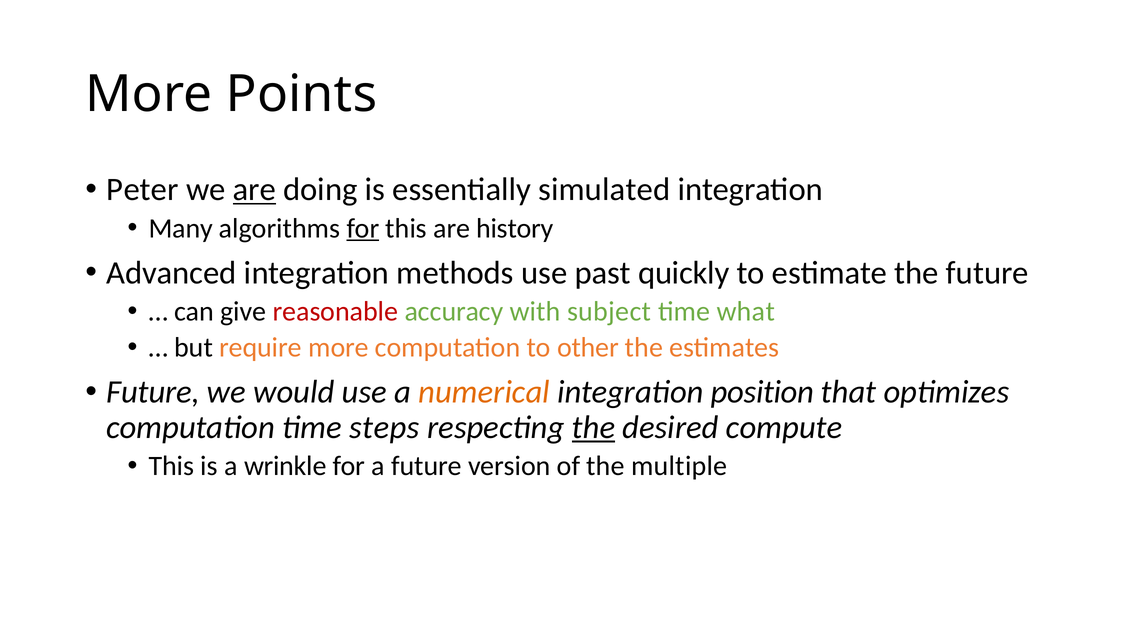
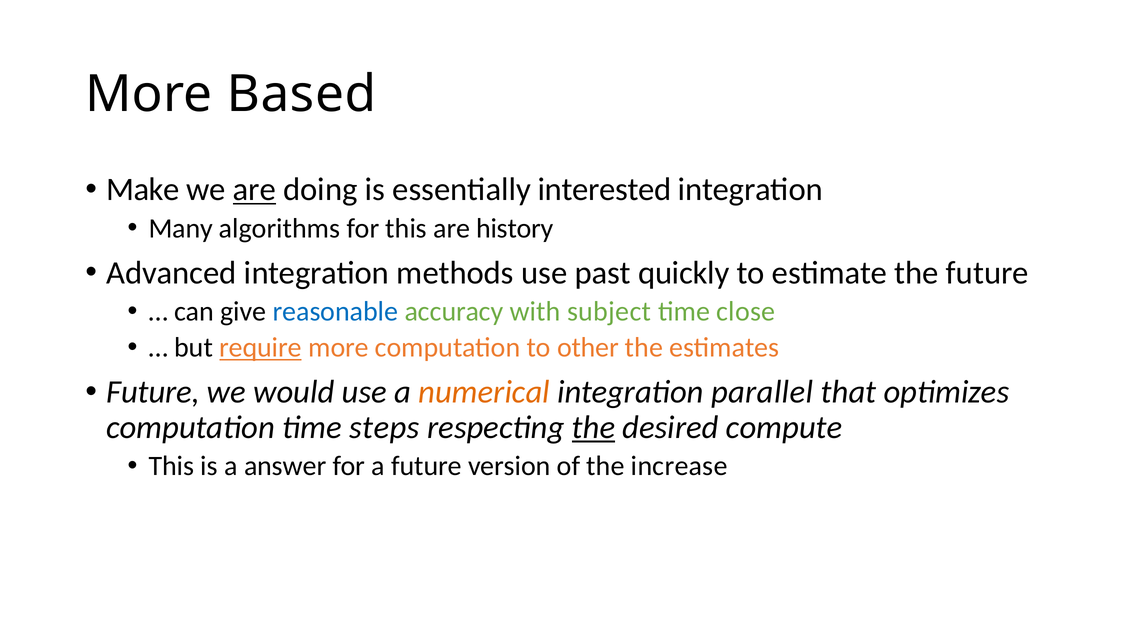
Points: Points -> Based (301, 94)
Peter: Peter -> Make (143, 190)
simulated: simulated -> interested (604, 190)
for underline: present -> none (363, 228)
reasonable colour: red -> blue (335, 311)
what: what -> close (746, 311)
require underline: none -> present (261, 347)
position: position -> parallel (762, 392)
wrinkle: wrinkle -> answer (285, 466)
multiple: multiple -> increase (679, 466)
